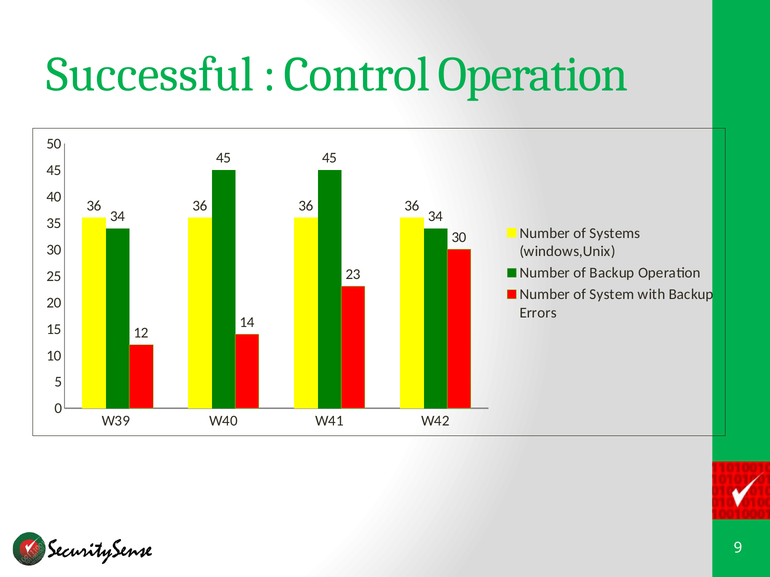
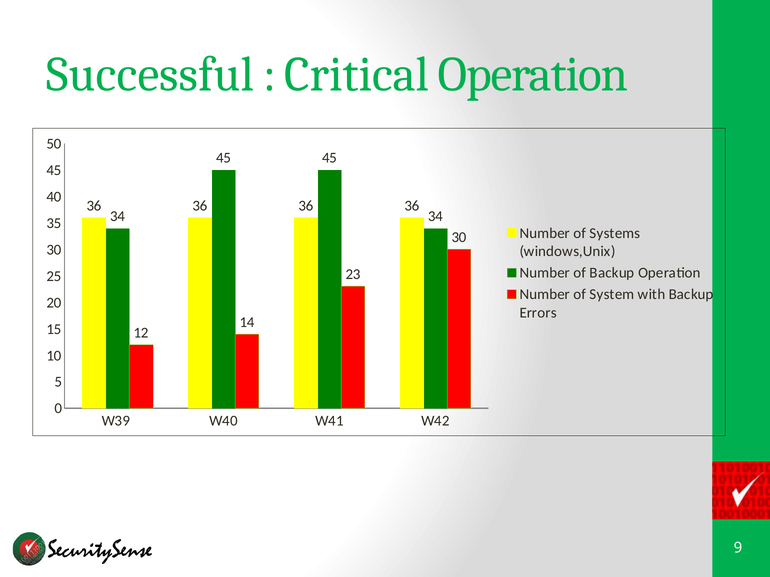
Control: Control -> Critical (357, 75)
